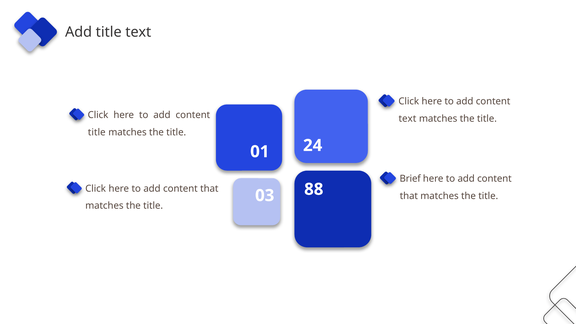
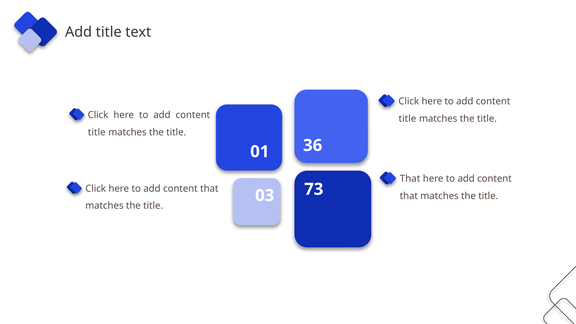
text: text -> title (407, 119)
24: 24 -> 36 (313, 145)
Brief: Brief -> That (410, 179)
88: 88 -> 73 (314, 189)
